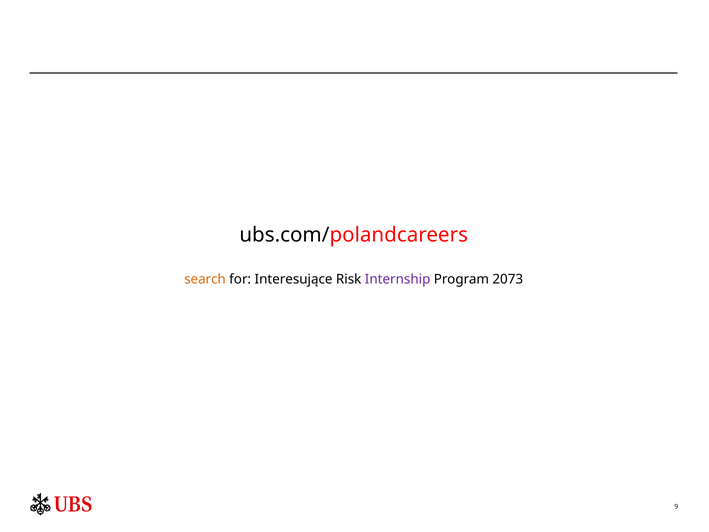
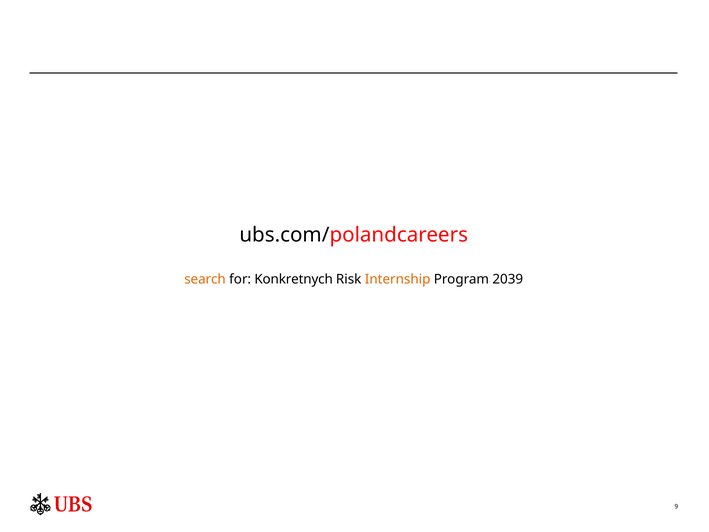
Interesujące: Interesujące -> Konkretnych (294, 279)
Internship colour: purple -> orange (398, 279)
2073: 2073 -> 2039 (508, 279)
